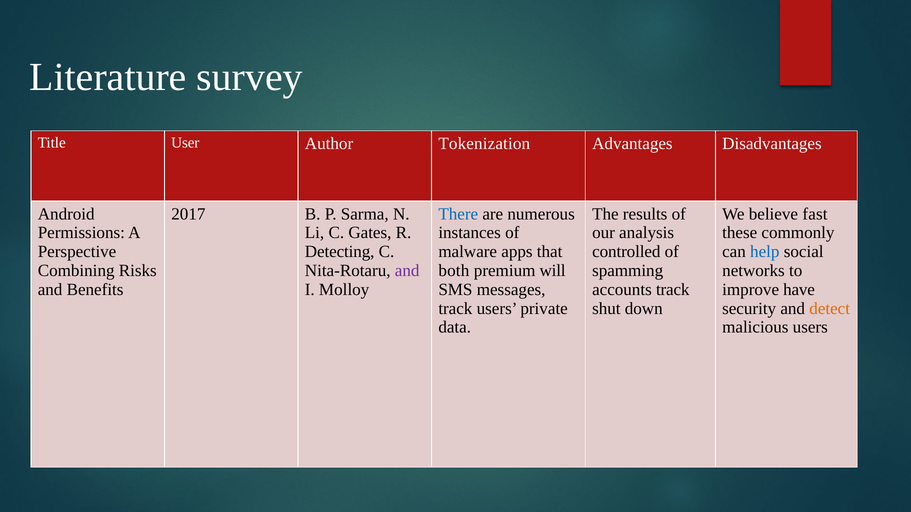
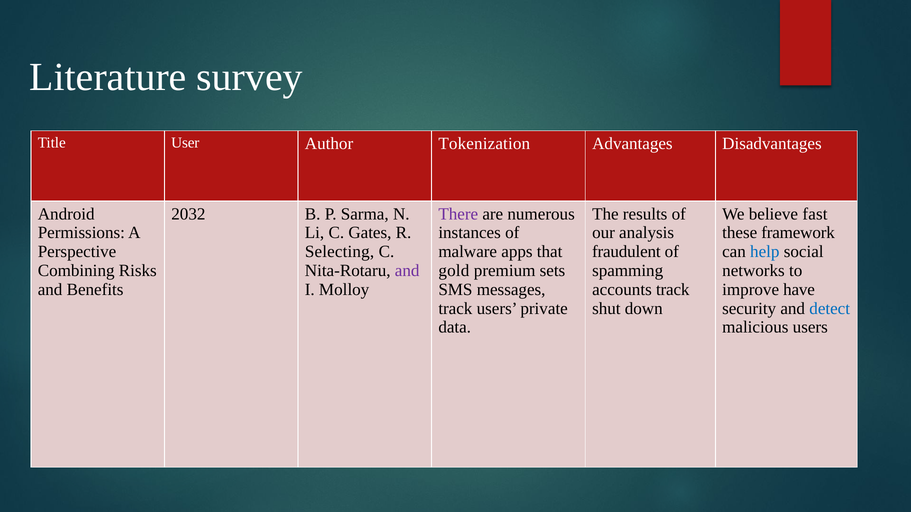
2017: 2017 -> 2032 (188, 214)
There colour: blue -> purple (458, 214)
commonly: commonly -> framework (798, 233)
Detecting: Detecting -> Selecting (340, 252)
controlled: controlled -> fraudulent (626, 252)
both: both -> gold (454, 271)
will: will -> sets (552, 271)
detect colour: orange -> blue (830, 309)
